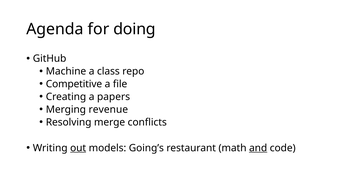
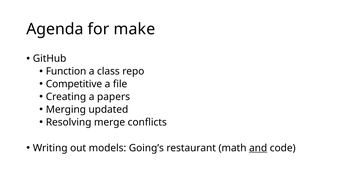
doing: doing -> make (134, 29)
Machine: Machine -> Function (66, 71)
revenue: revenue -> updated (108, 109)
out underline: present -> none (78, 148)
